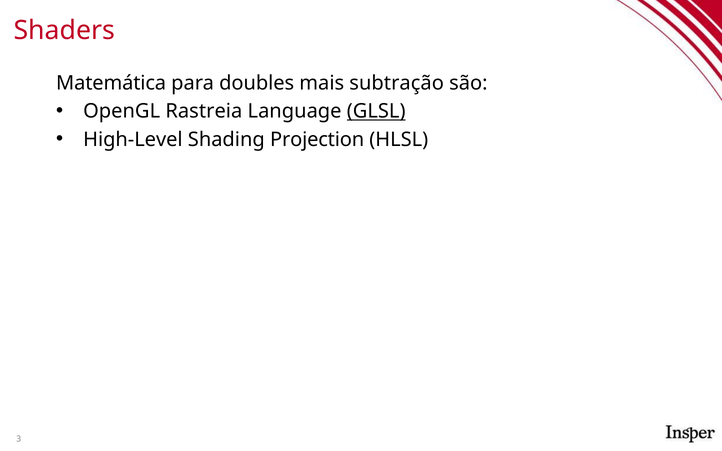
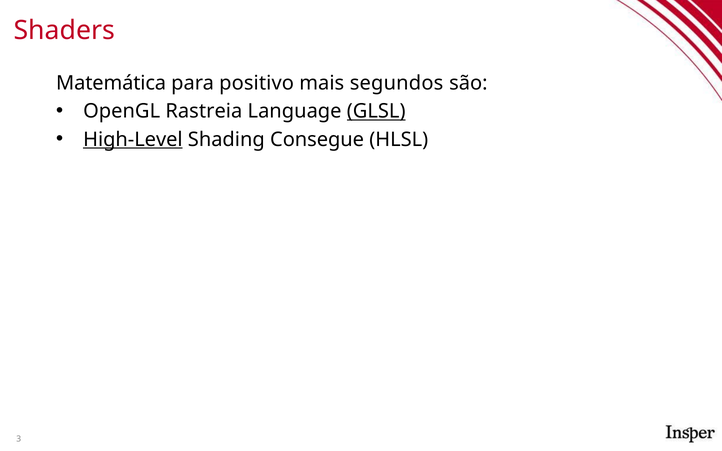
doubles: doubles -> positivo (257, 83)
subtração: subtração -> segundos (397, 83)
High-Level underline: none -> present (133, 139)
Projection: Projection -> Consegue (317, 139)
